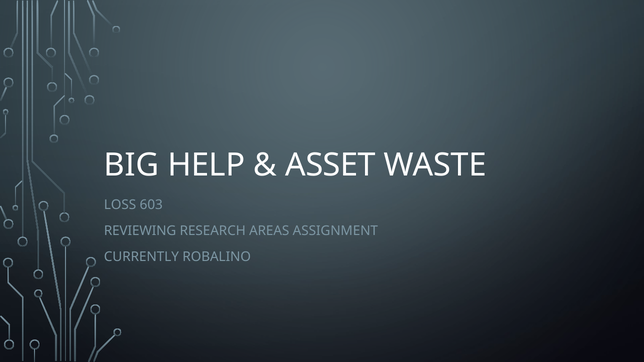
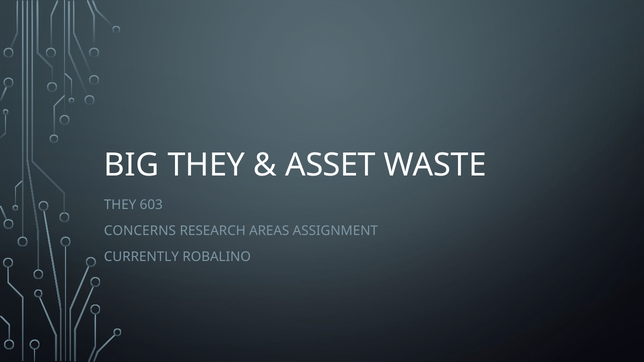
BIG HELP: HELP -> THEY (206, 165)
LOSS: LOSS -> THEY (120, 205)
REVIEWING: REVIEWING -> CONCERNS (140, 231)
